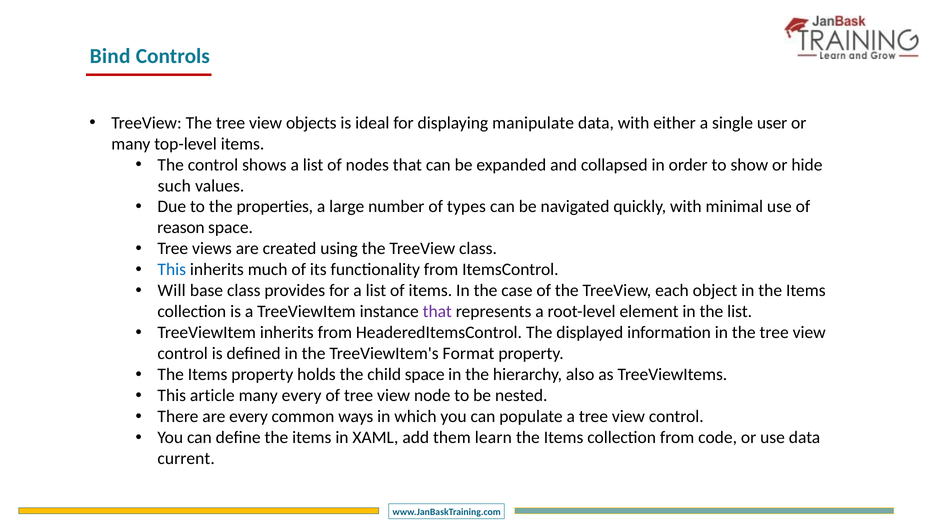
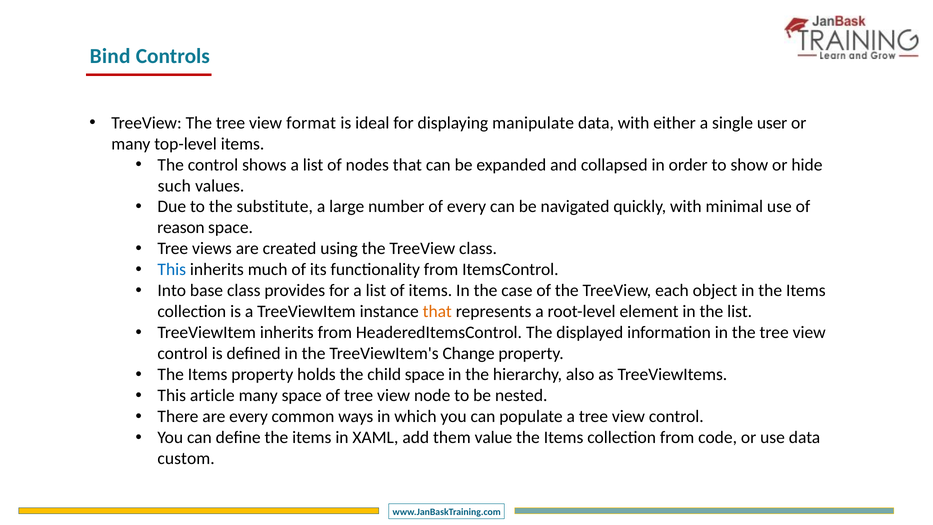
objects: objects -> format (311, 123)
properties: properties -> substitute (275, 207)
of types: types -> every (467, 207)
Will: Will -> Into (172, 291)
that colour: purple -> orange (437, 312)
Format: Format -> Change (469, 354)
many every: every -> space (302, 396)
learn: learn -> value (493, 438)
current: current -> custom (186, 459)
